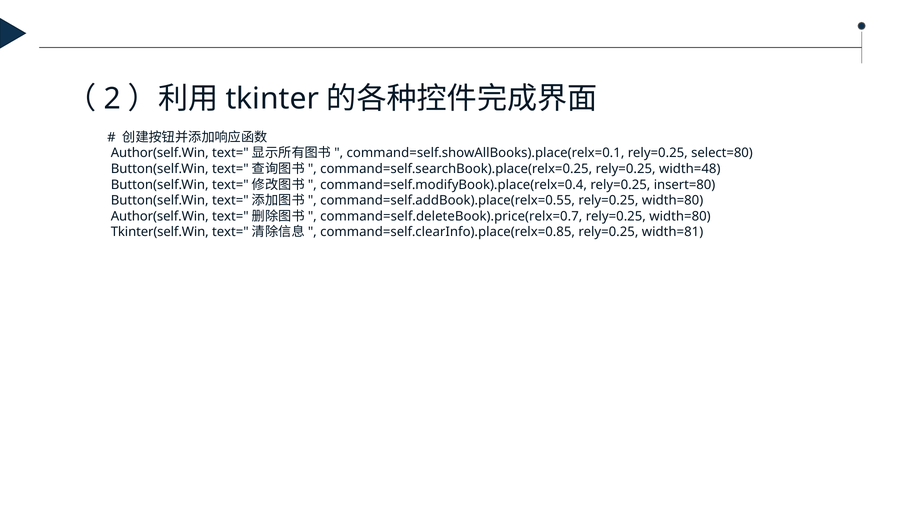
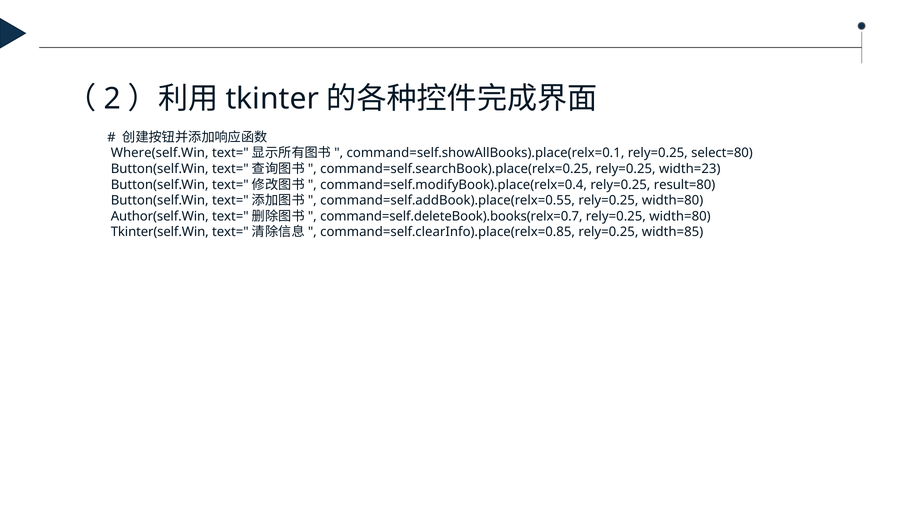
Author(self.Win: Author(self.Win -> Where(self.Win (160, 153)
width=48: width=48 -> width=23 (690, 169)
insert=80: insert=80 -> result=80 (685, 185)
command=self.deleteBook).price(relx=0.7: command=self.deleteBook).price(relx=0.7 -> command=self.deleteBook).books(relx=0.7 (451, 216)
width=81: width=81 -> width=85 (673, 232)
